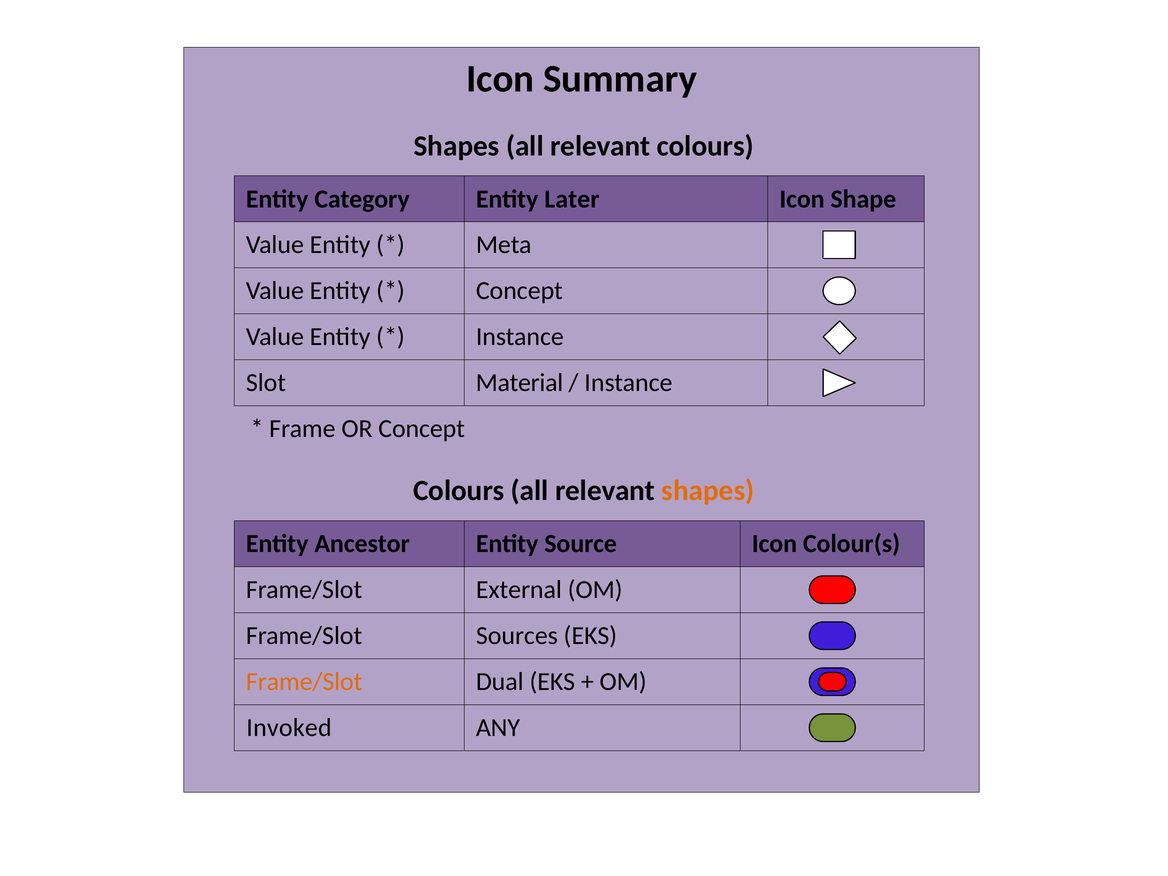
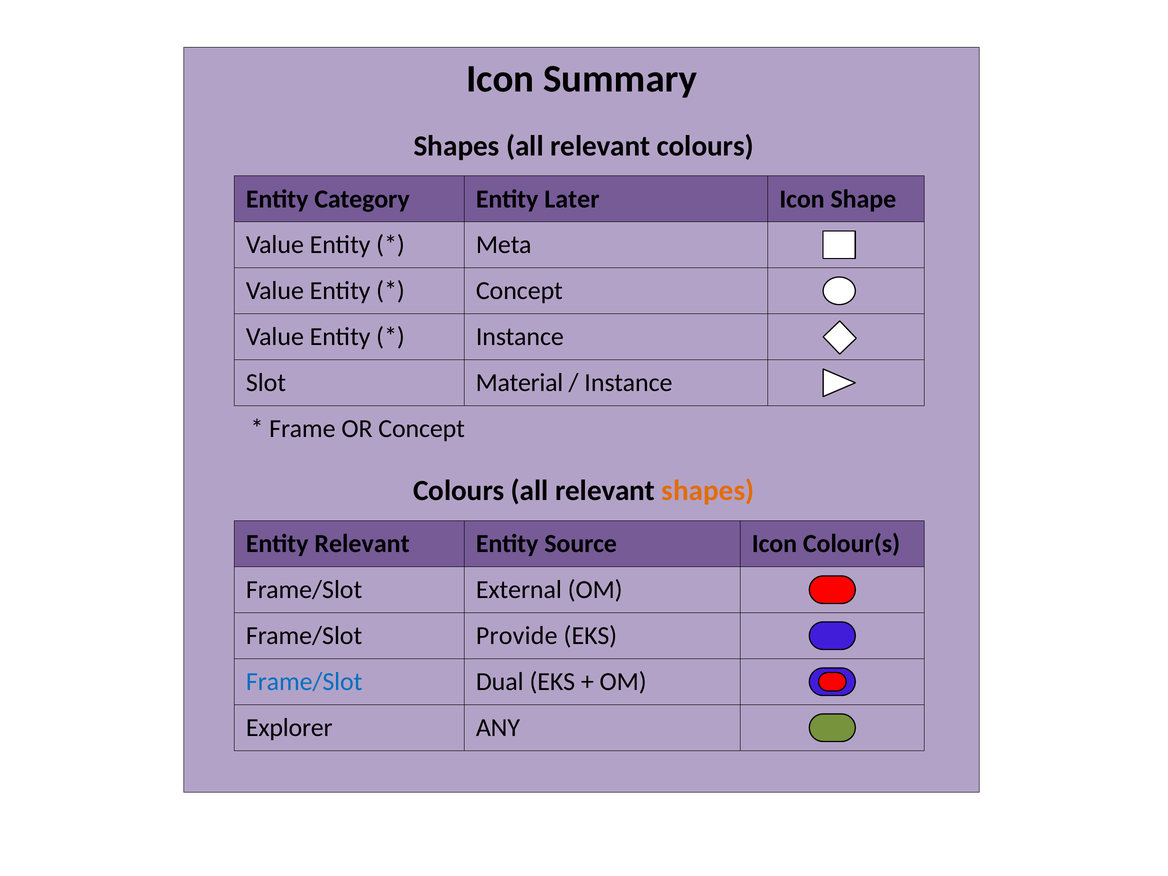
Entity Ancestor: Ancestor -> Relevant (362, 544)
Sources: Sources -> Provide (517, 636)
Frame/Slot colour: orange -> blue (304, 682)
Invoked: Invoked -> Explorer (289, 728)
